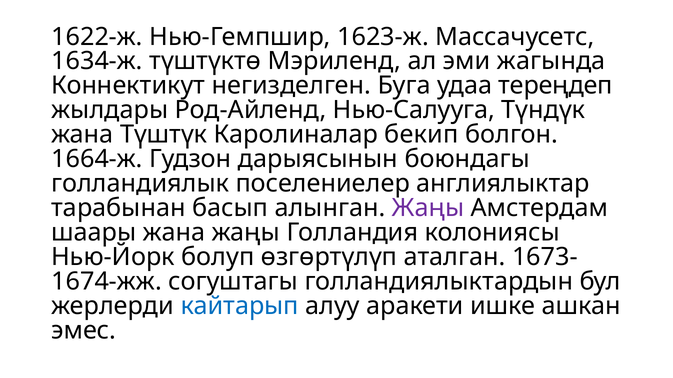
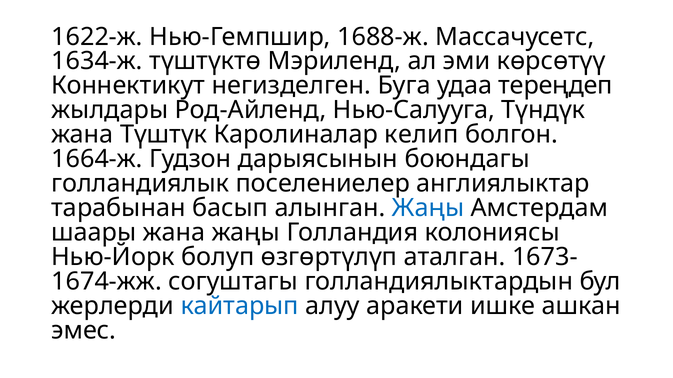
1623-ж: 1623-ж -> 1688-ж (383, 37)
жагында: жагында -> көрсөтүү (551, 61)
бекип: бекип -> келип (421, 135)
Жаңы colour: purple -> blue (428, 208)
